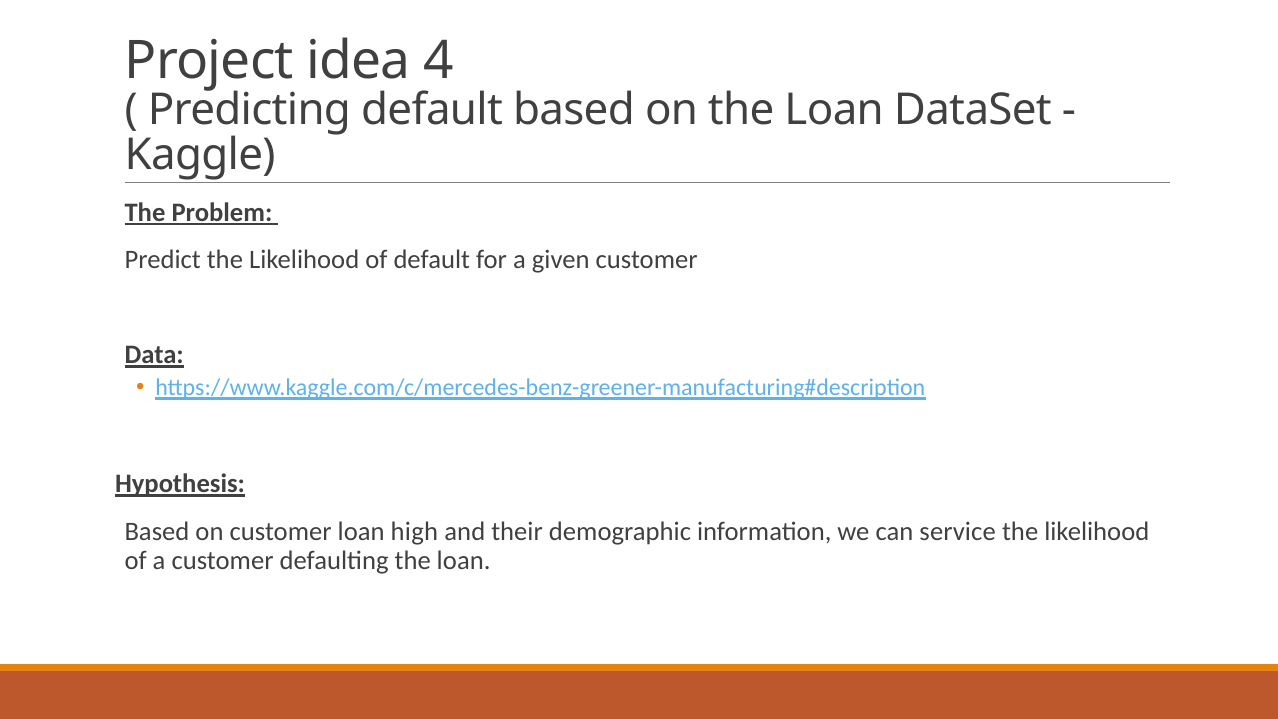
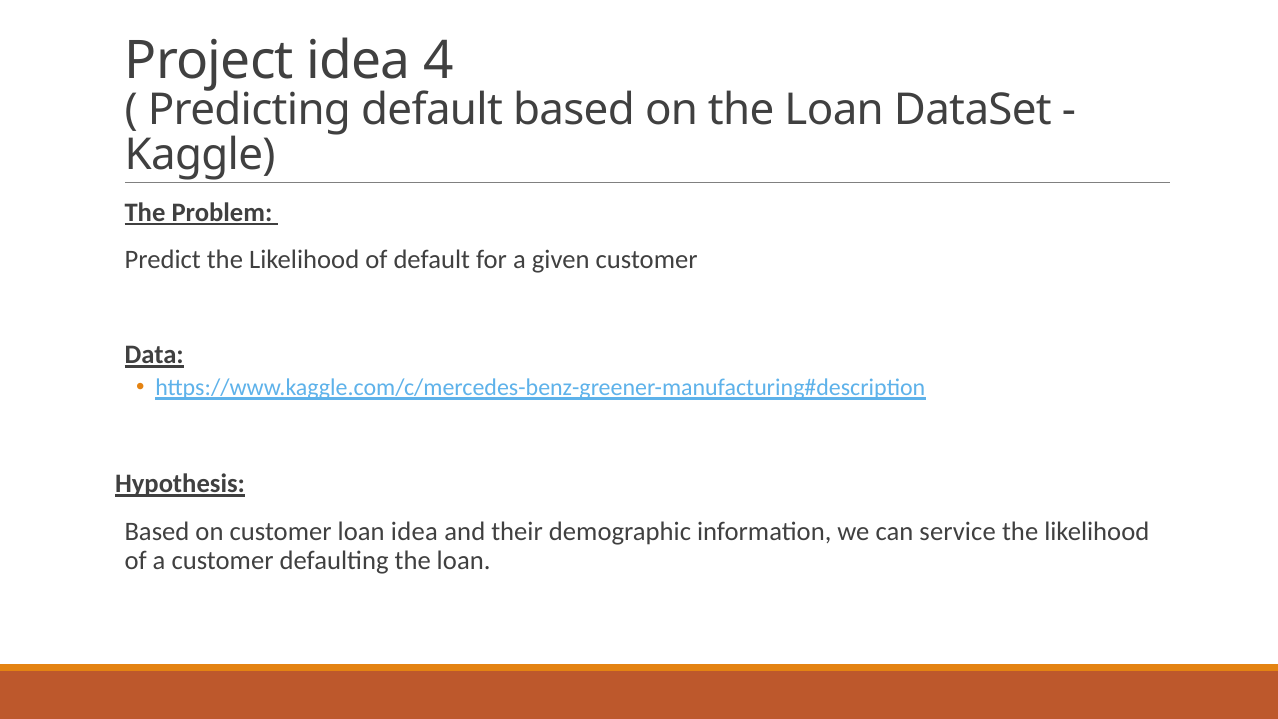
loan high: high -> idea (414, 531)
